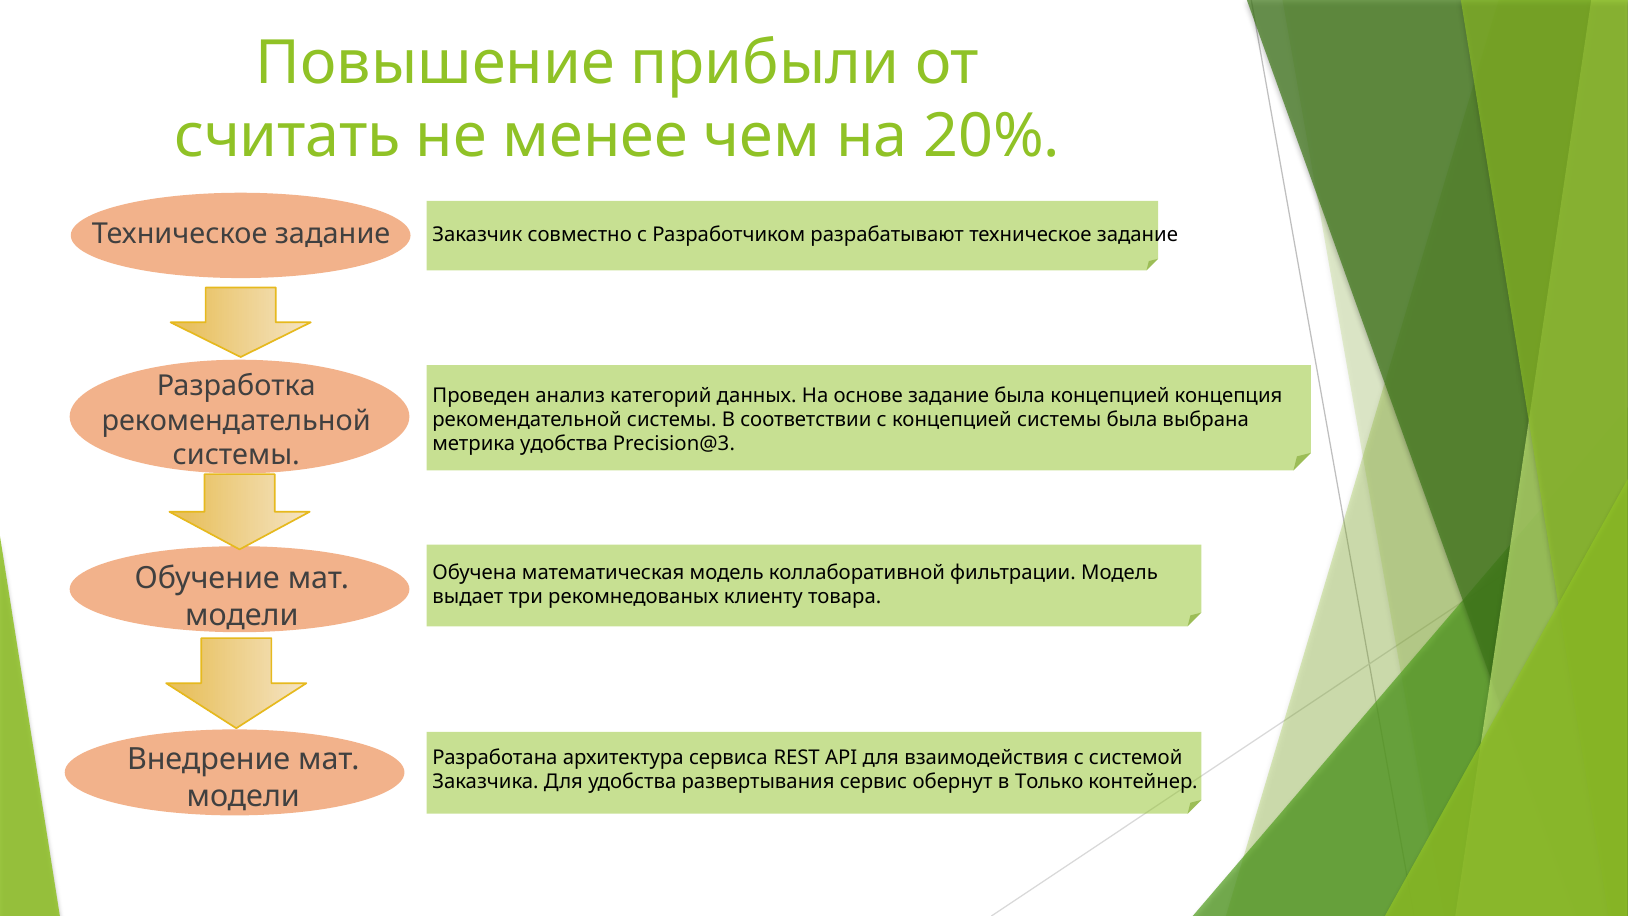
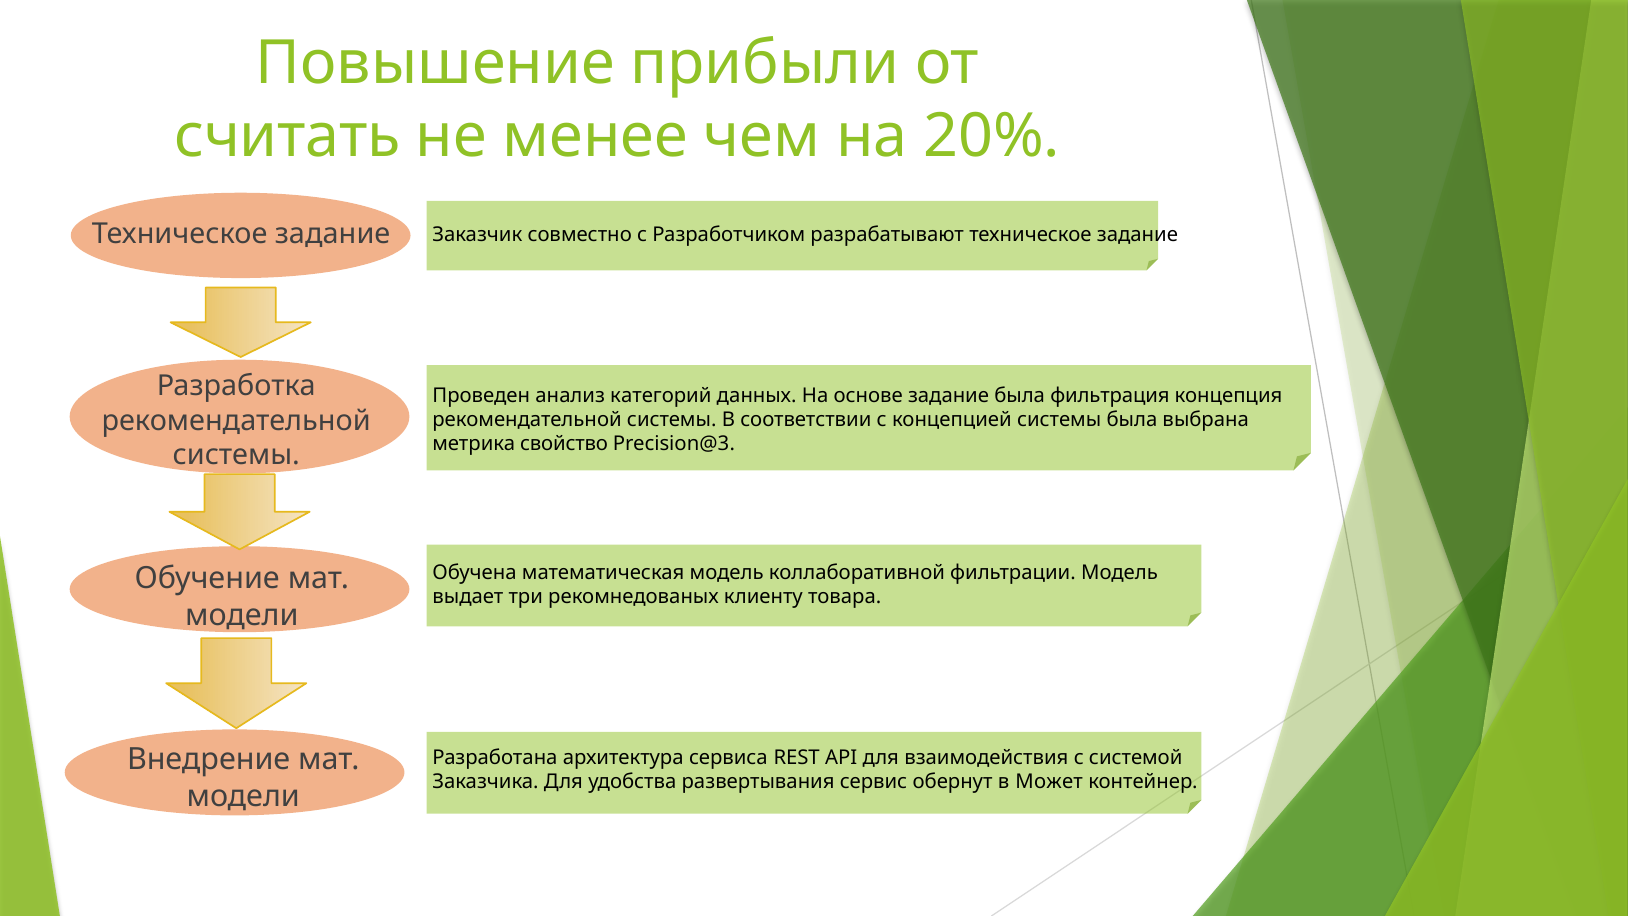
была концепцией: концепцией -> фильтрация (1110, 395)
метрика удобства: удобства -> свойство (564, 444)
Только: Только -> Может (1049, 782)
